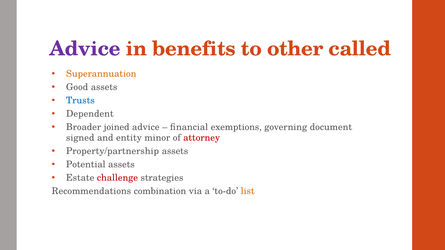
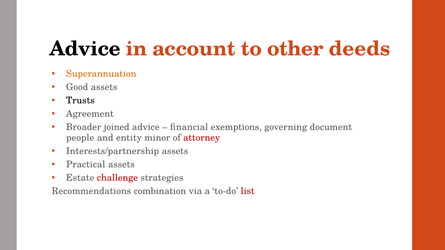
Advice colour: purple -> black (85, 49)
benefits: benefits -> account (194, 49)
called: called -> deeds (360, 49)
Trusts colour: blue -> black (80, 101)
Dependent: Dependent -> Agreement (90, 114)
signed: signed -> people (80, 138)
Property/partnership: Property/partnership -> Interests/partnership (113, 151)
Potential: Potential -> Practical (86, 165)
list colour: orange -> red (248, 191)
